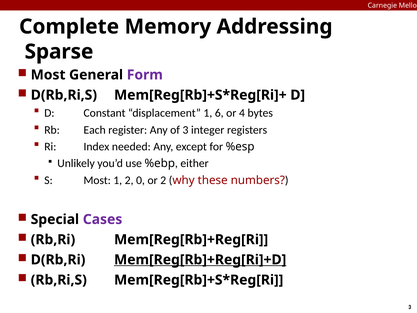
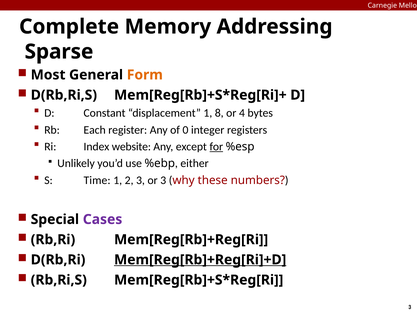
Form colour: purple -> orange (145, 75)
6: 6 -> 8 (219, 113)
of 3: 3 -> 0 (185, 130)
needed: needed -> website (131, 147)
for underline: none -> present (216, 147)
S Most: Most -> Time (97, 180)
2 0: 0 -> 3 (140, 180)
or 2: 2 -> 3 (163, 180)
